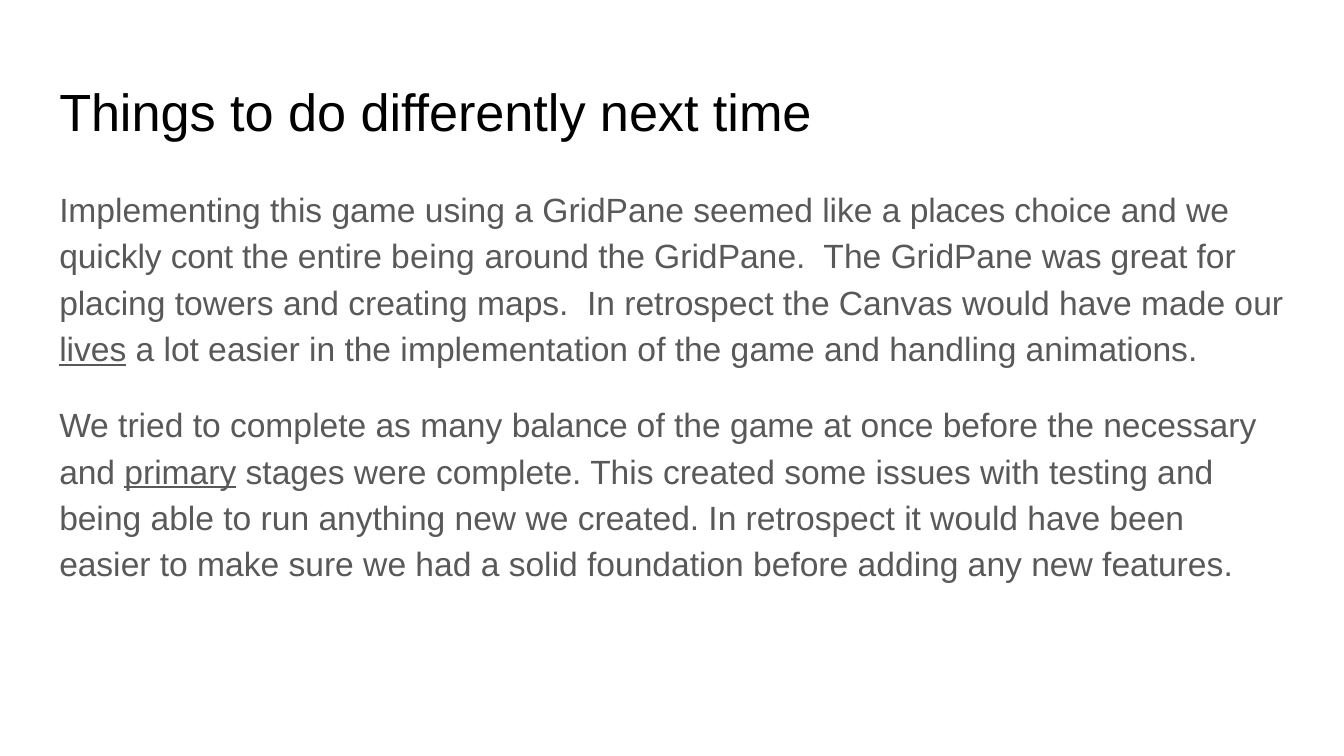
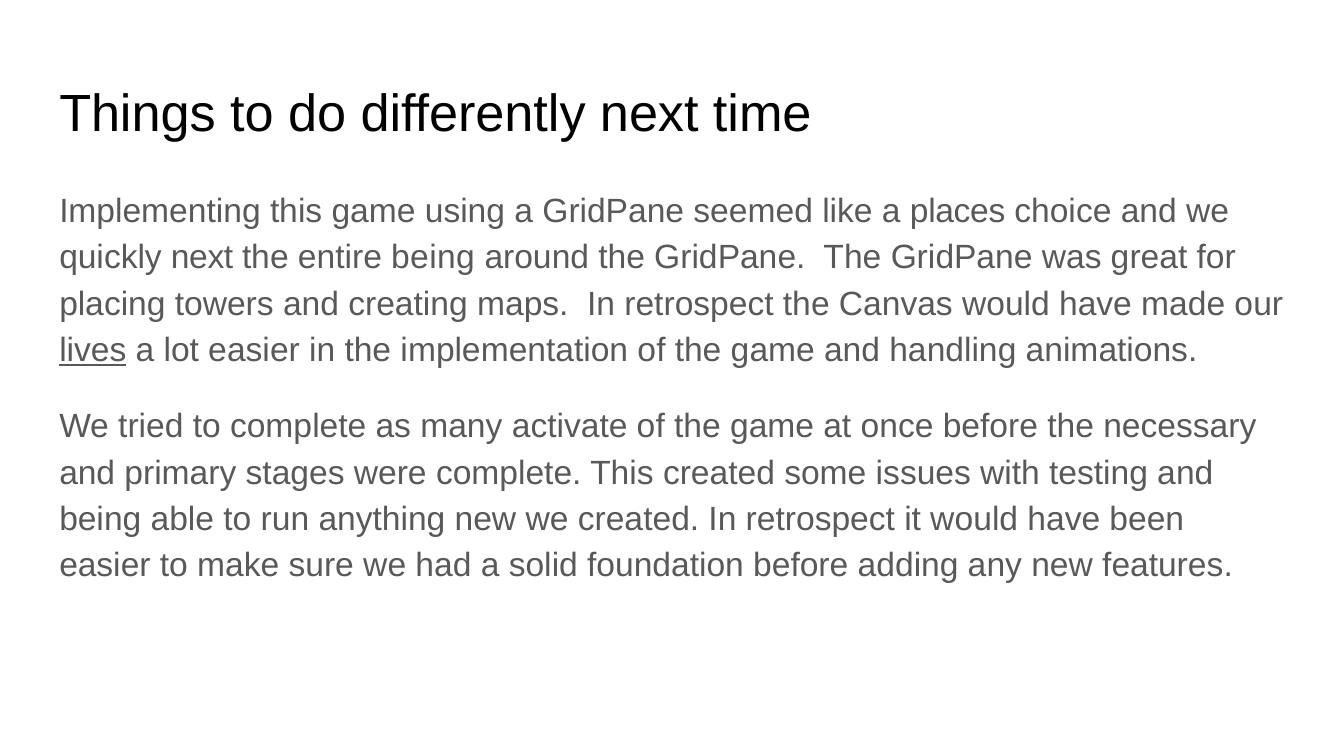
quickly cont: cont -> next (202, 258)
balance: balance -> activate (570, 427)
primary underline: present -> none (180, 473)
